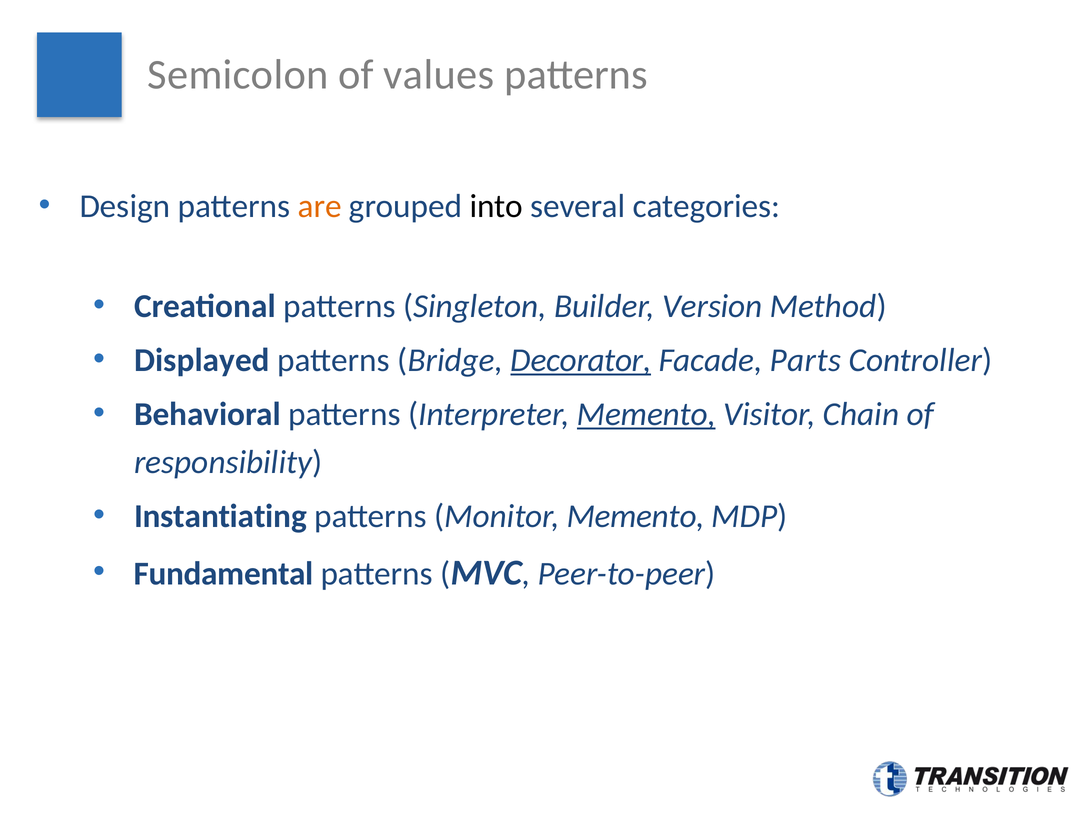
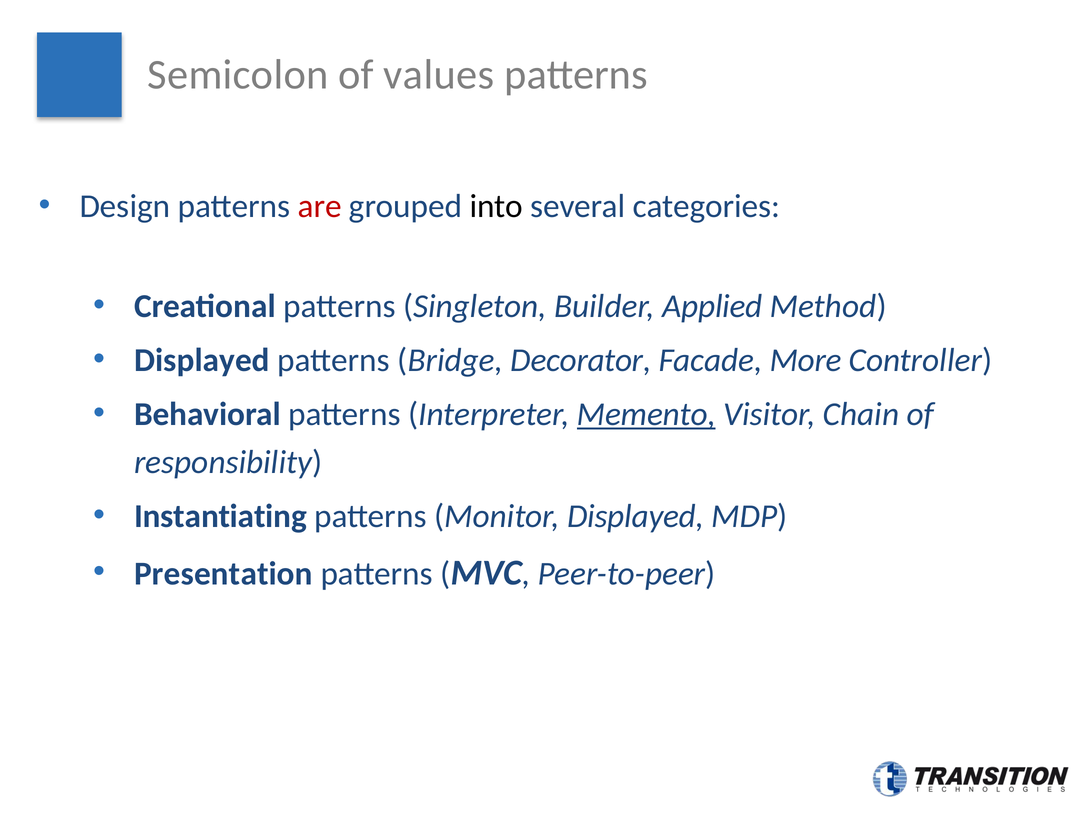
are colour: orange -> red (320, 206)
Version: Version -> Applied (712, 306)
Decorator underline: present -> none (581, 360)
Parts: Parts -> More (806, 360)
Monitor Memento: Memento -> Displayed (636, 516)
Fundamental: Fundamental -> Presentation (223, 574)
